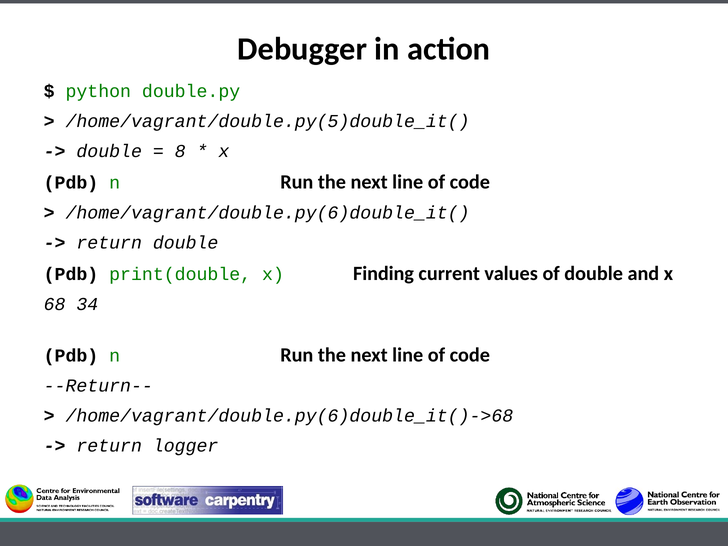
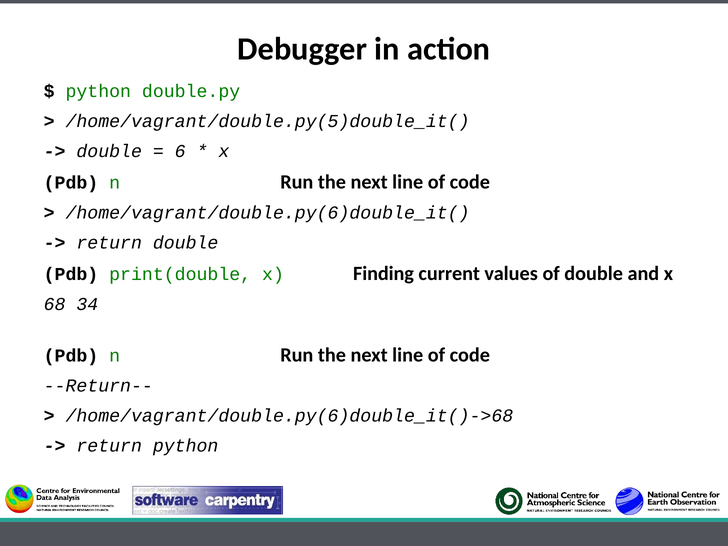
8: 8 -> 6 (180, 151)
return logger: logger -> python (186, 446)
